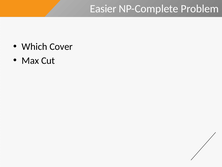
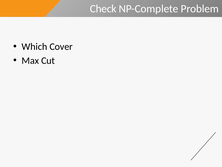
Easier: Easier -> Check (103, 9)
